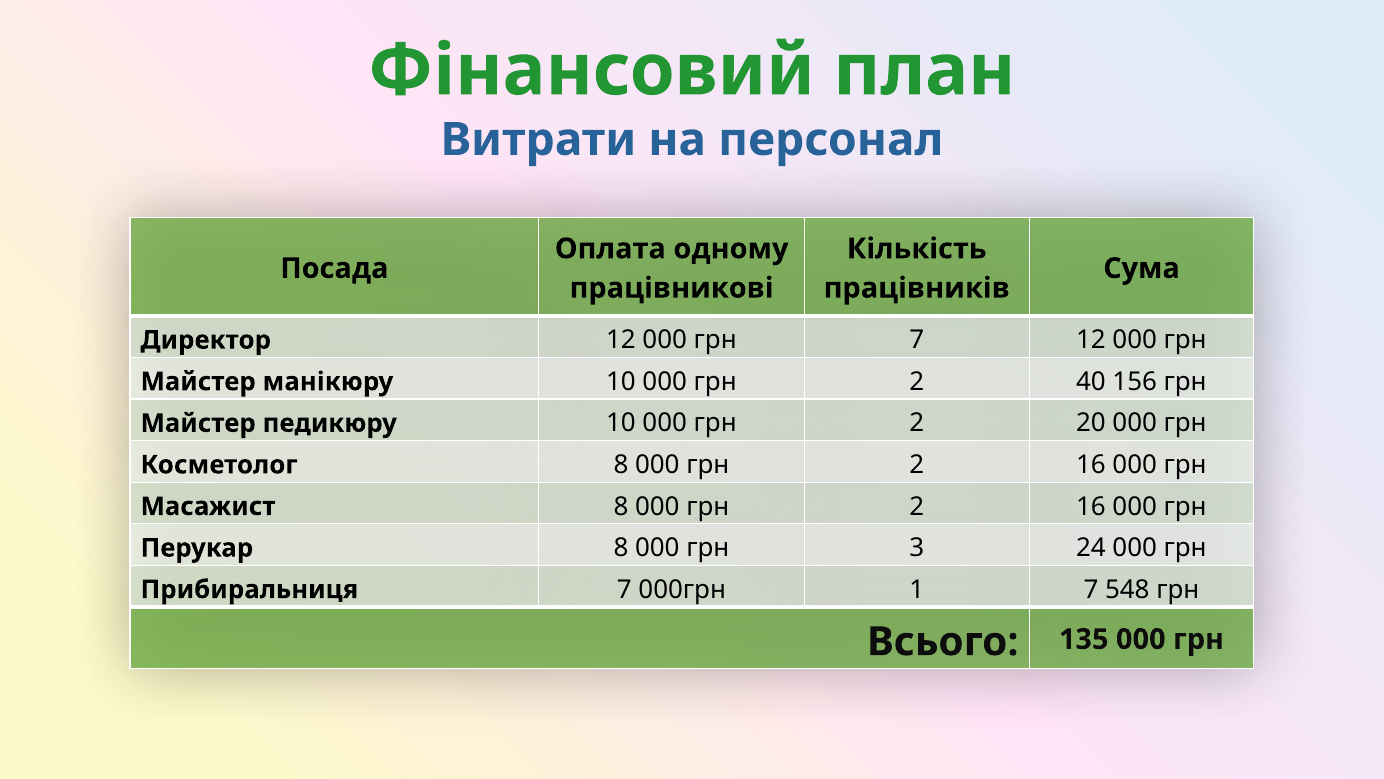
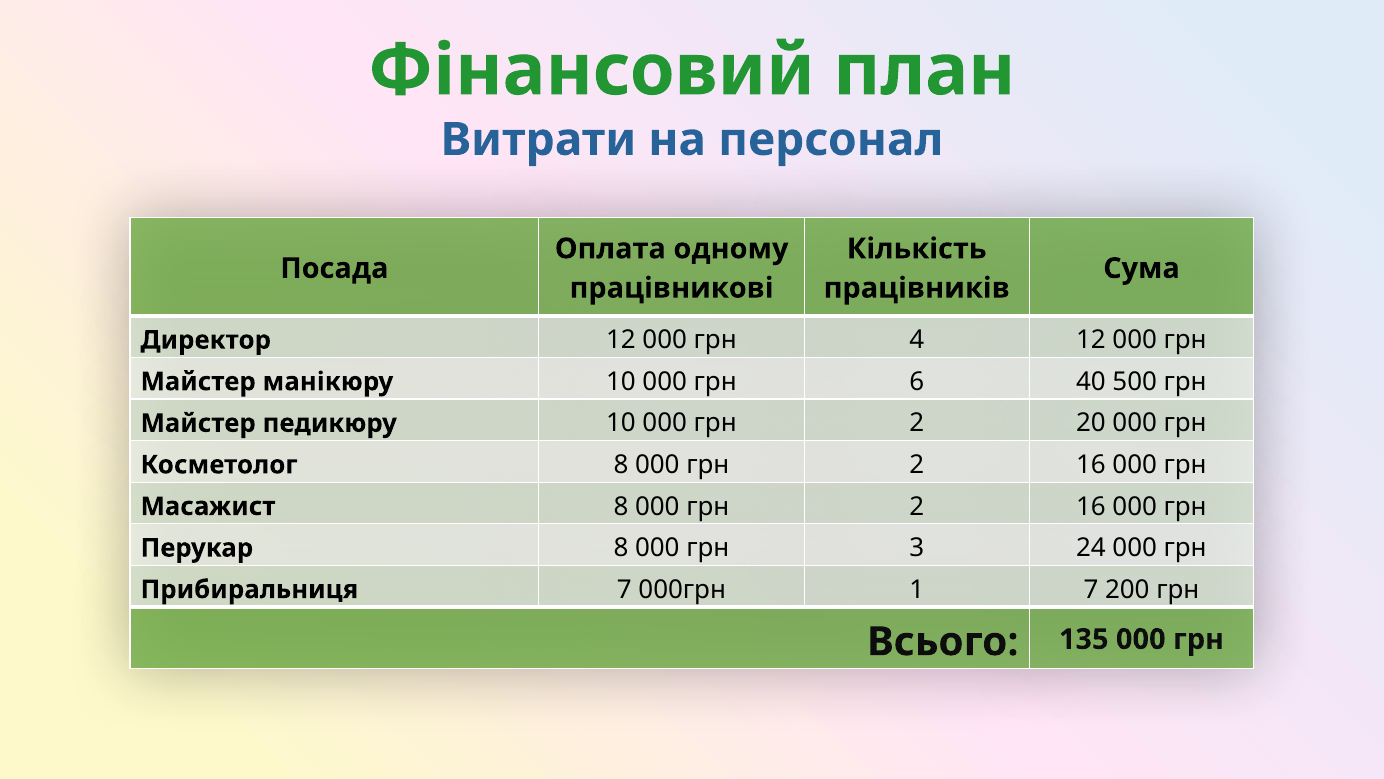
грн 7: 7 -> 4 (917, 340)
2: 2 -> 6 (917, 381)
156: 156 -> 500 (1135, 381)
548: 548 -> 200 (1127, 589)
